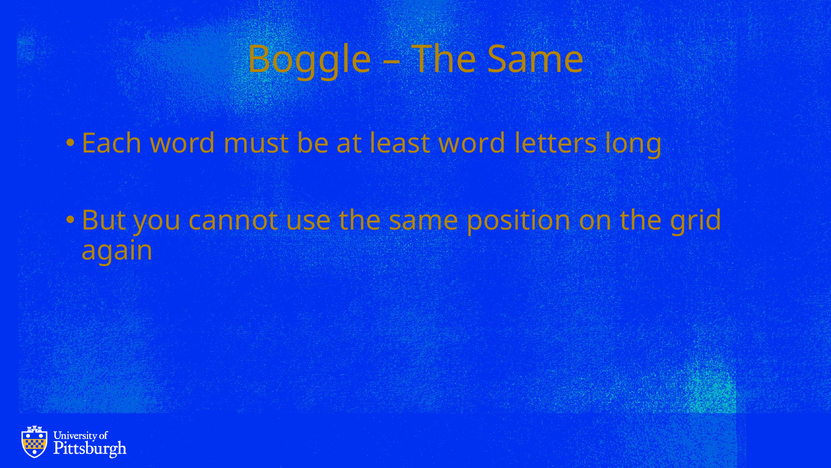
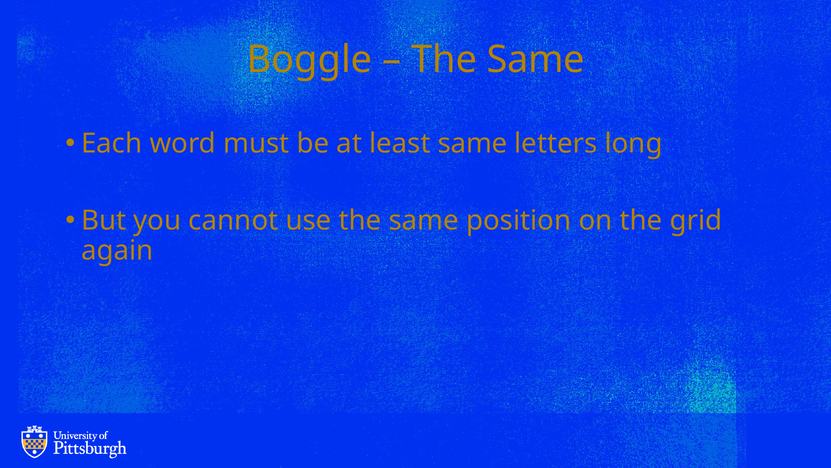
least word: word -> same (473, 143)
